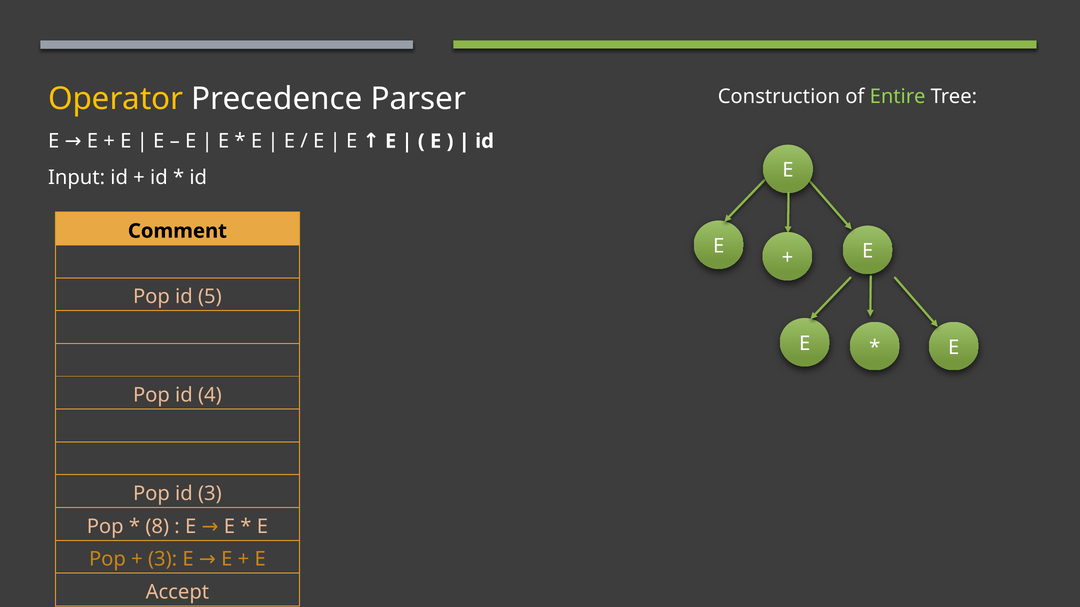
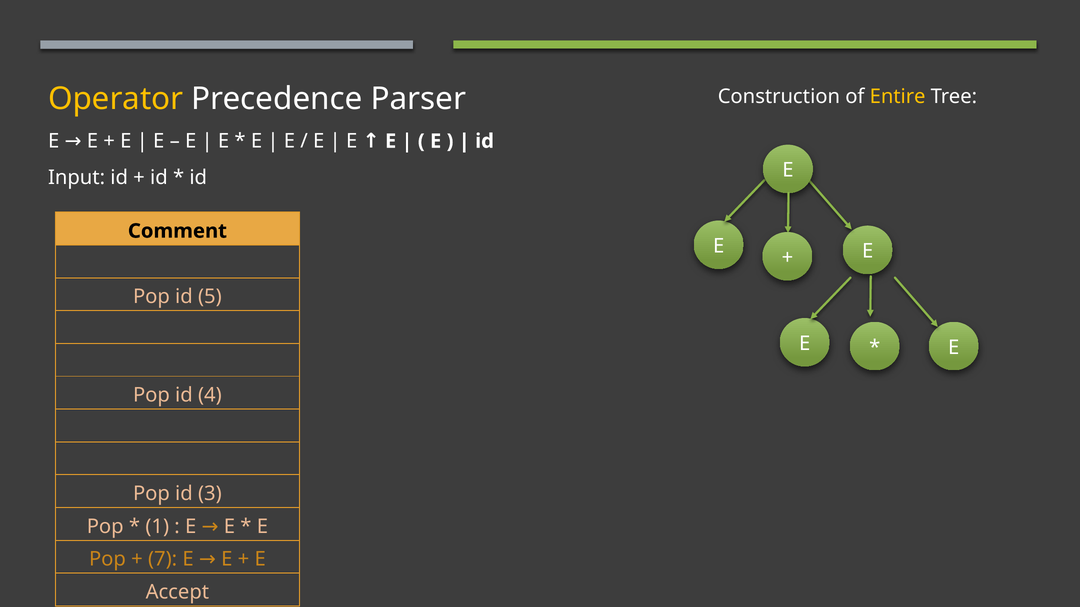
Entire colour: light green -> yellow (898, 97)
8: 8 -> 1 (157, 527)
3: 3 -> 7 (163, 560)
